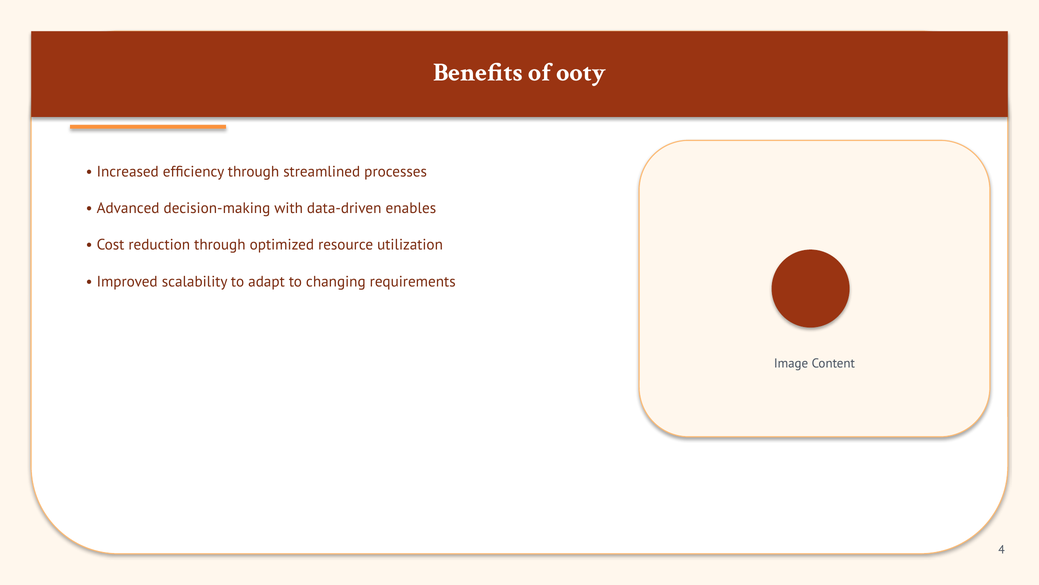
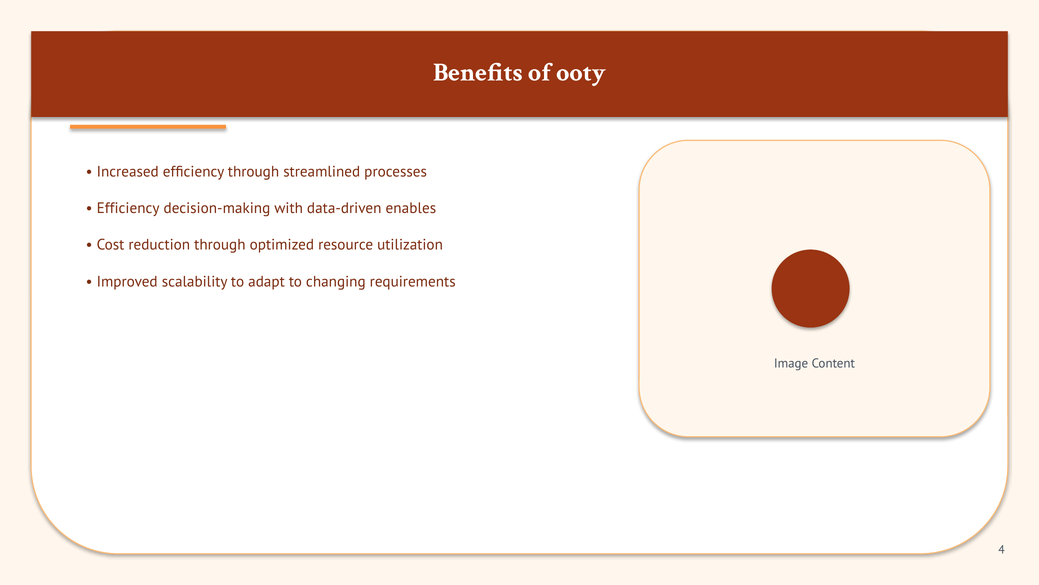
Advanced: Advanced -> Efficiency (128, 208)
